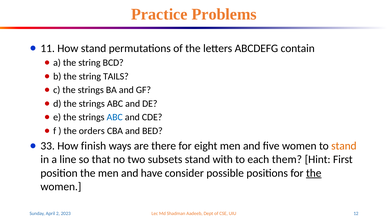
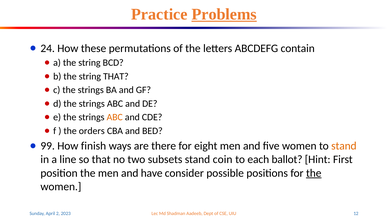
Problems underline: none -> present (224, 14)
11: 11 -> 24 (48, 48)
How stand: stand -> these (94, 48)
string TAILS: TAILS -> THAT (116, 76)
ABC colour: blue -> orange (115, 117)
33: 33 -> 99 (48, 145)
with: with -> coin (223, 159)
them: them -> ballot (287, 159)
